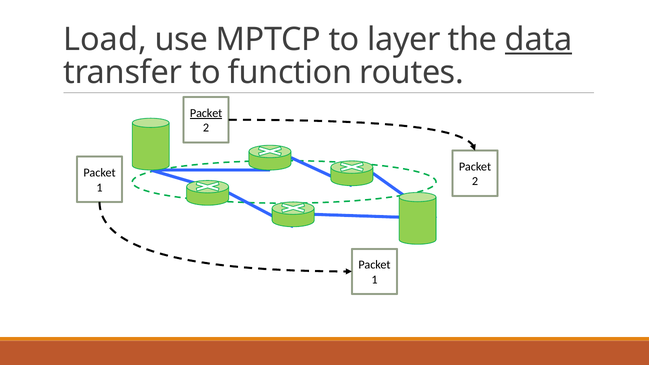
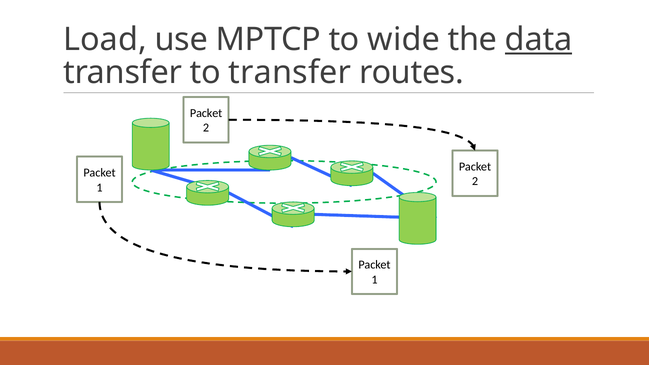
layer: layer -> wide (404, 40)
to function: function -> transfer (290, 73)
Packet underline: present -> none (206, 113)
